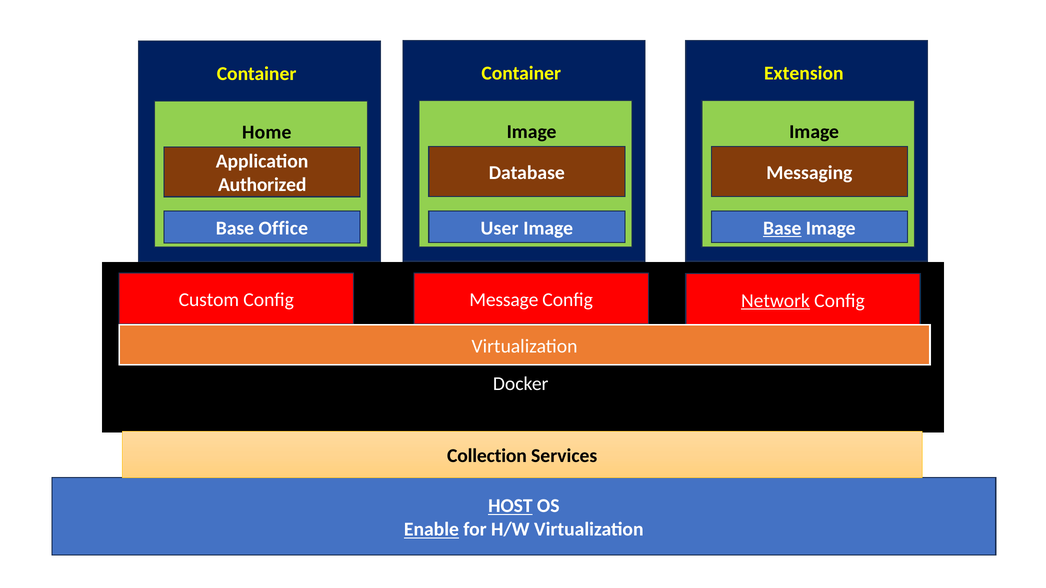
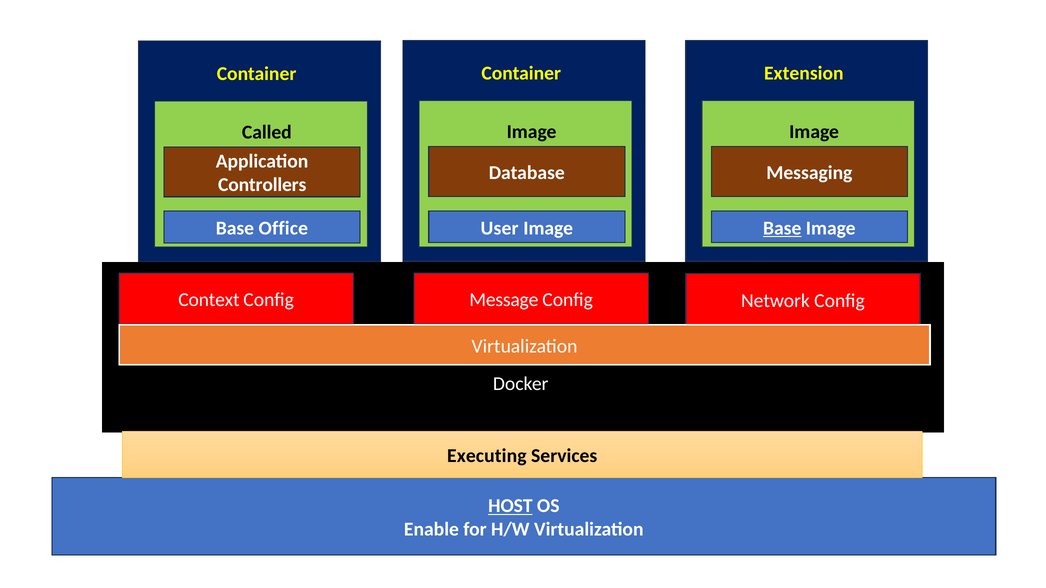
Home: Home -> Called (267, 132)
Authorized: Authorized -> Controllers (262, 185)
Custom: Custom -> Context (209, 300)
Network underline: present -> none (775, 301)
Collection: Collection -> Executing (487, 456)
Enable underline: present -> none (431, 530)
